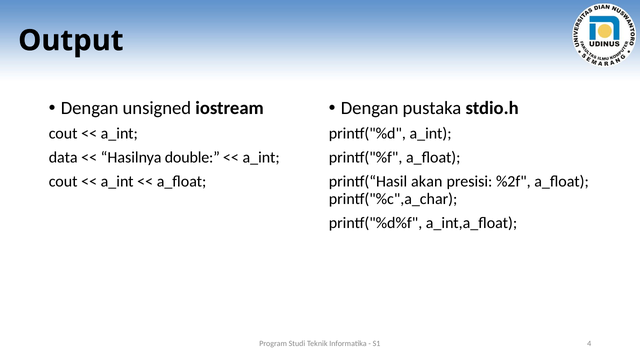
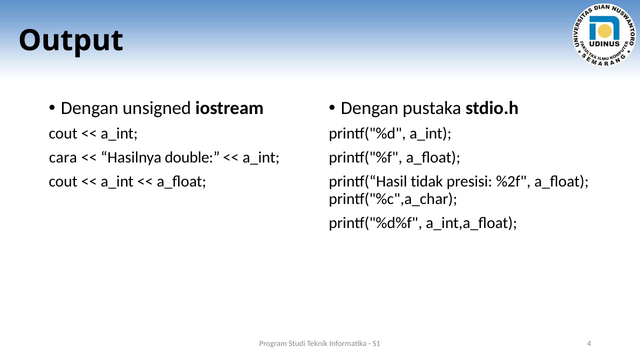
data: data -> cara (63, 158)
akan: akan -> tidak (427, 182)
